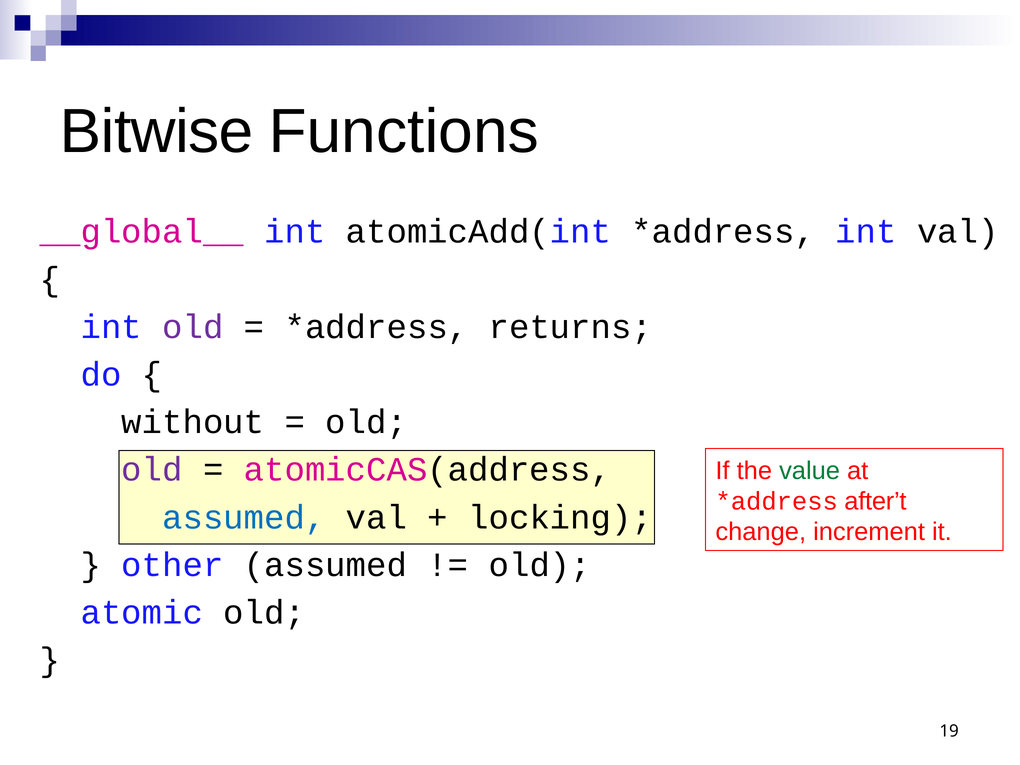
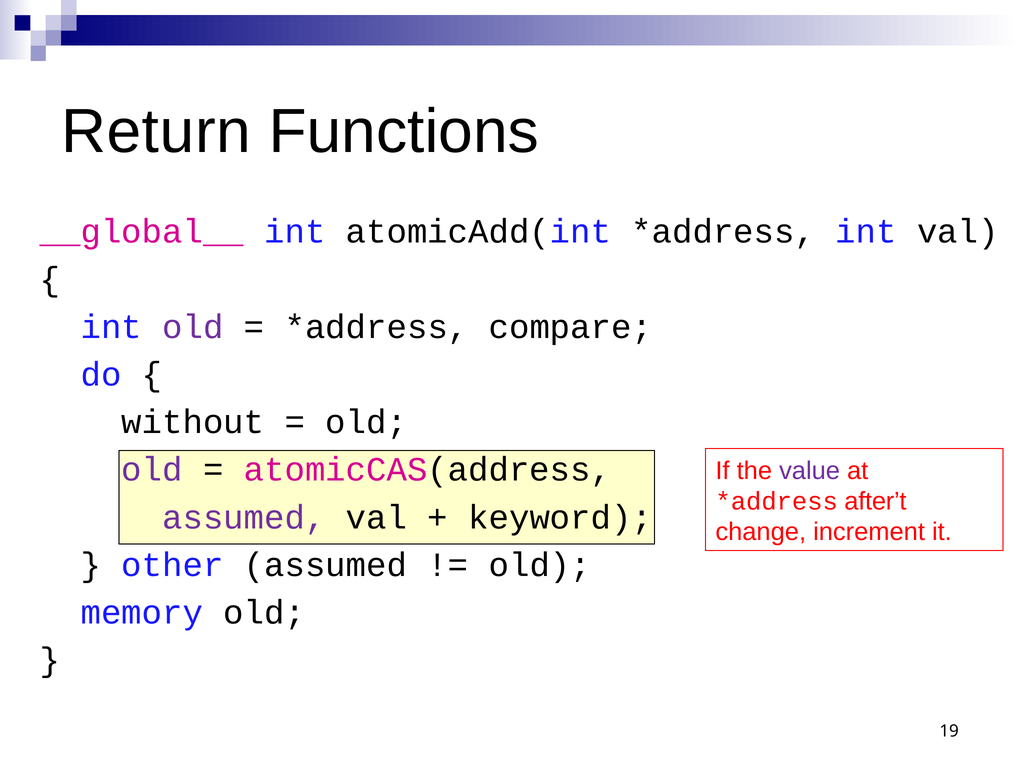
Bitwise: Bitwise -> Return (156, 132)
returns: returns -> compare (570, 327)
value colour: green -> purple (810, 471)
assumed colour: blue -> purple (244, 517)
locking: locking -> keyword (560, 517)
atomic: atomic -> memory (142, 612)
